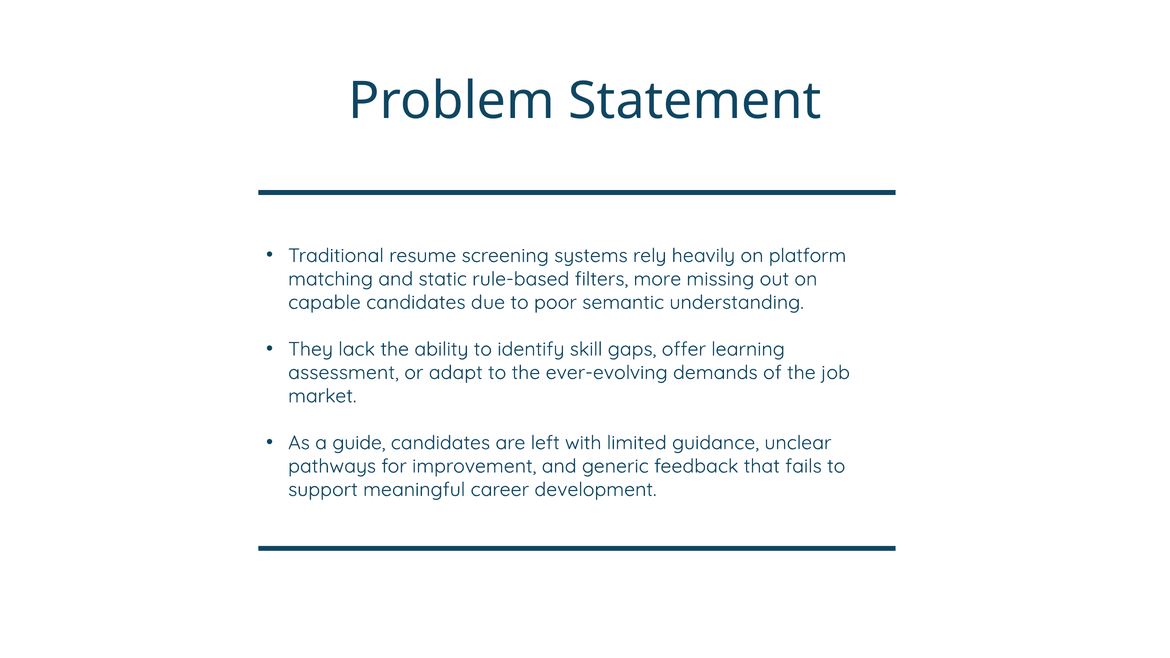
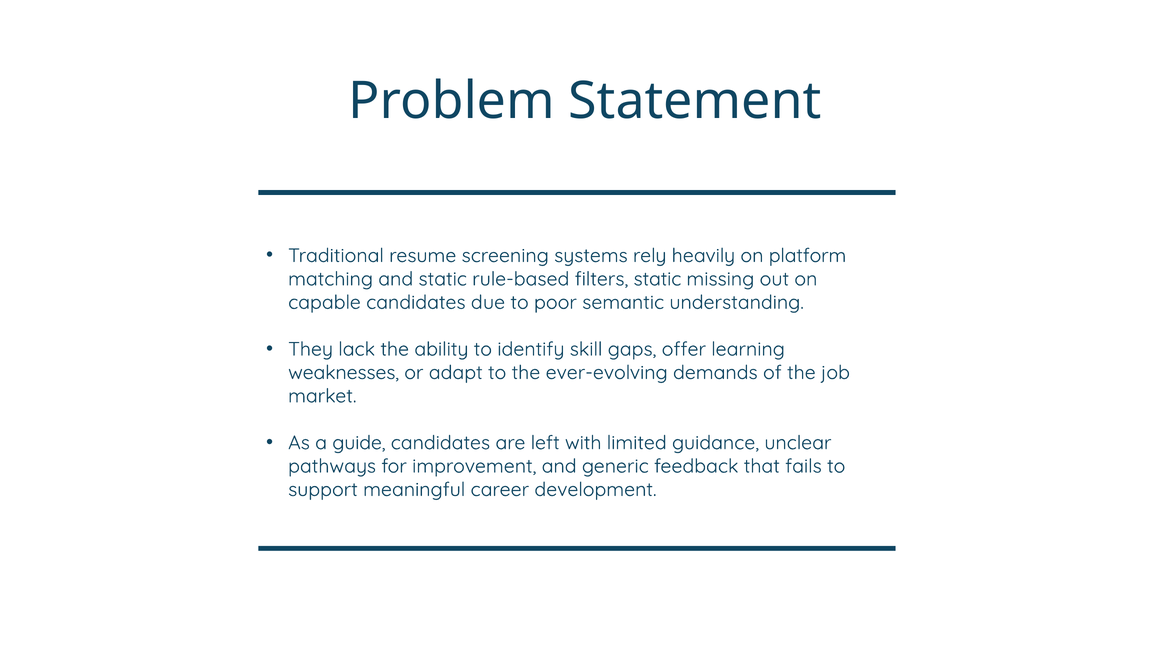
filters more: more -> static (657, 279)
assessment: assessment -> weaknesses (344, 373)
